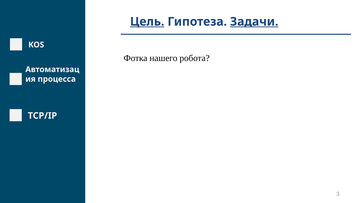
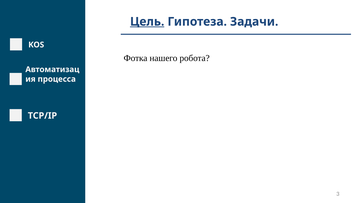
Задачи underline: present -> none (254, 22)
